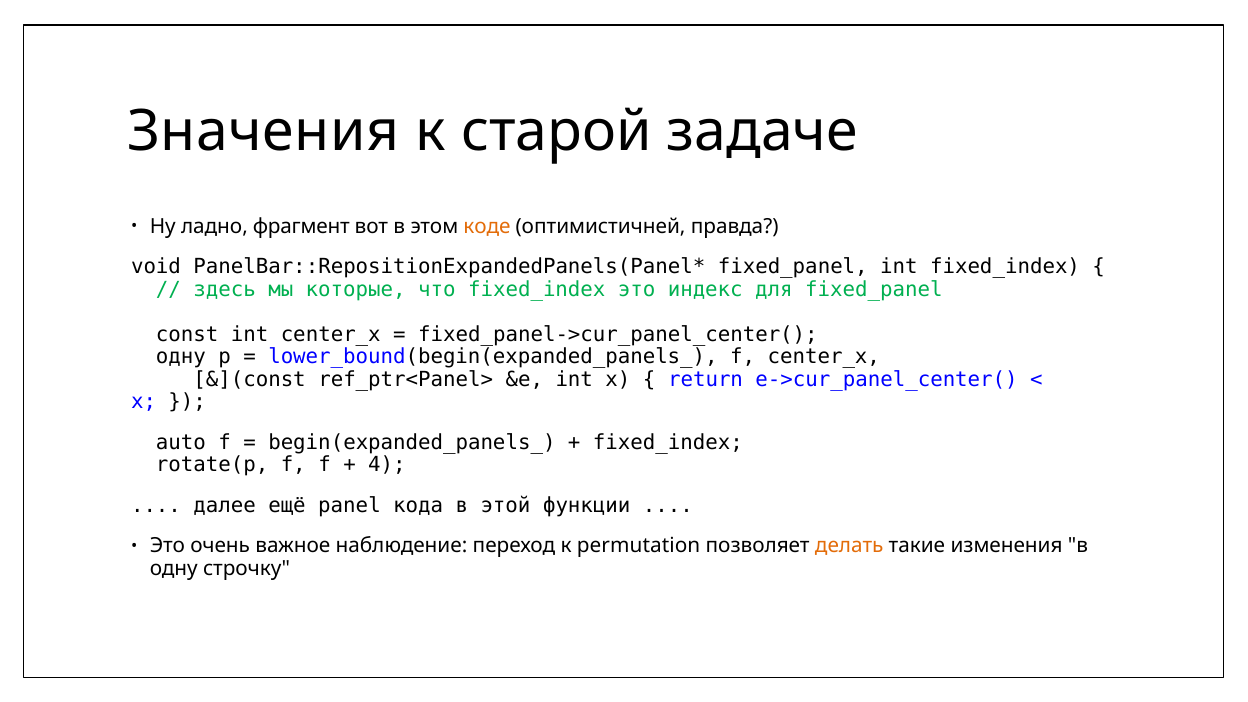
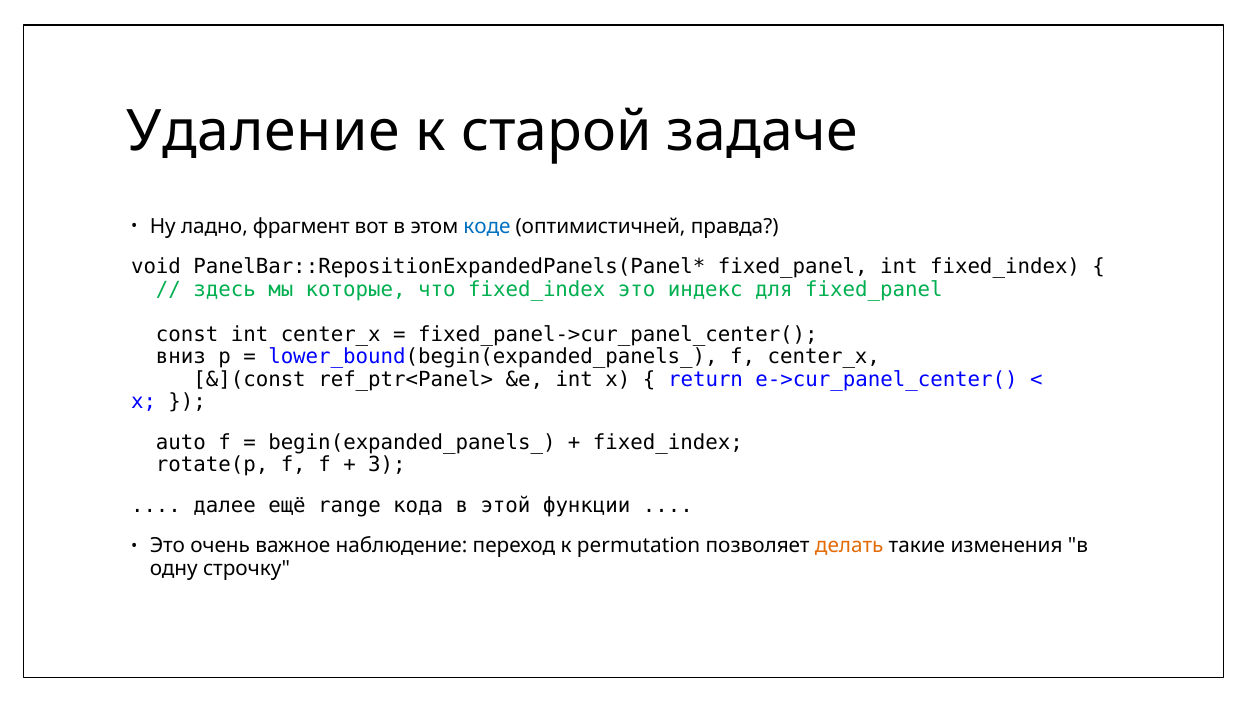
Значения: Значения -> Удаление (263, 131)
коде colour: orange -> blue (487, 226)
одну: одну -> вниз (181, 357)
4: 4 -> 3 (387, 465)
panel: panel -> range (349, 505)
